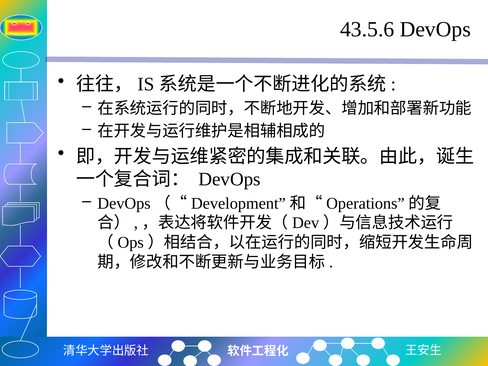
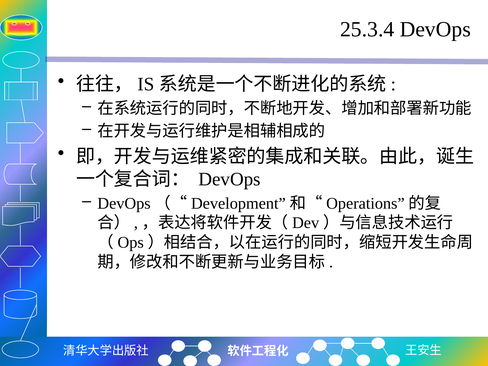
43.5.6: 43.5.6 -> 25.3.4 (367, 29)
